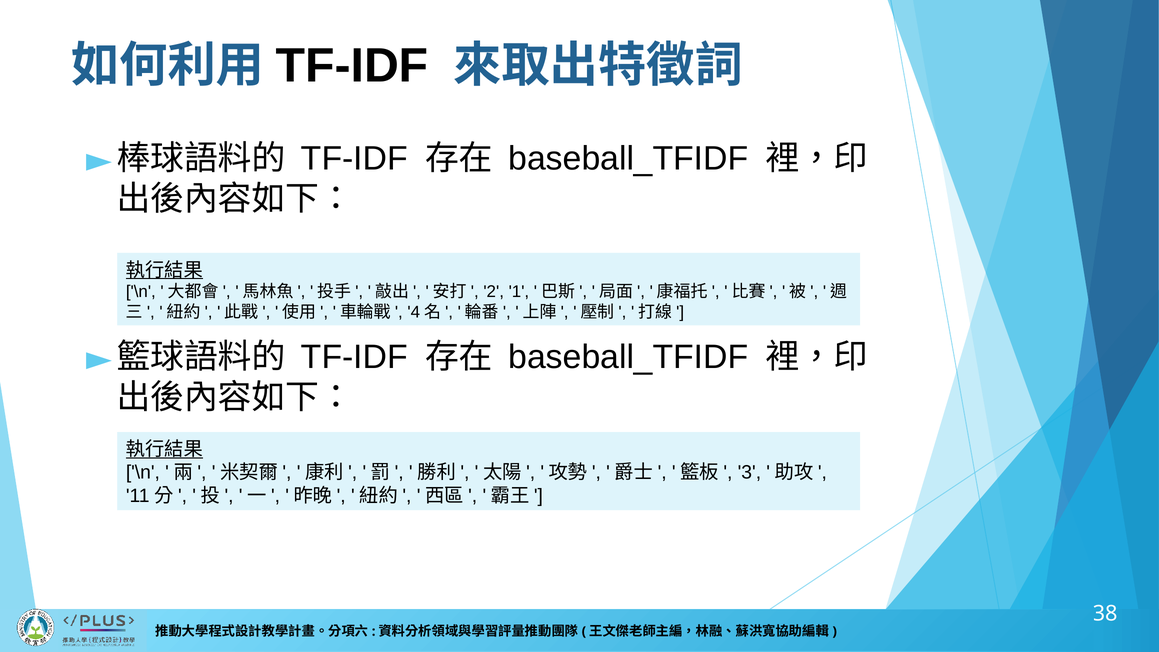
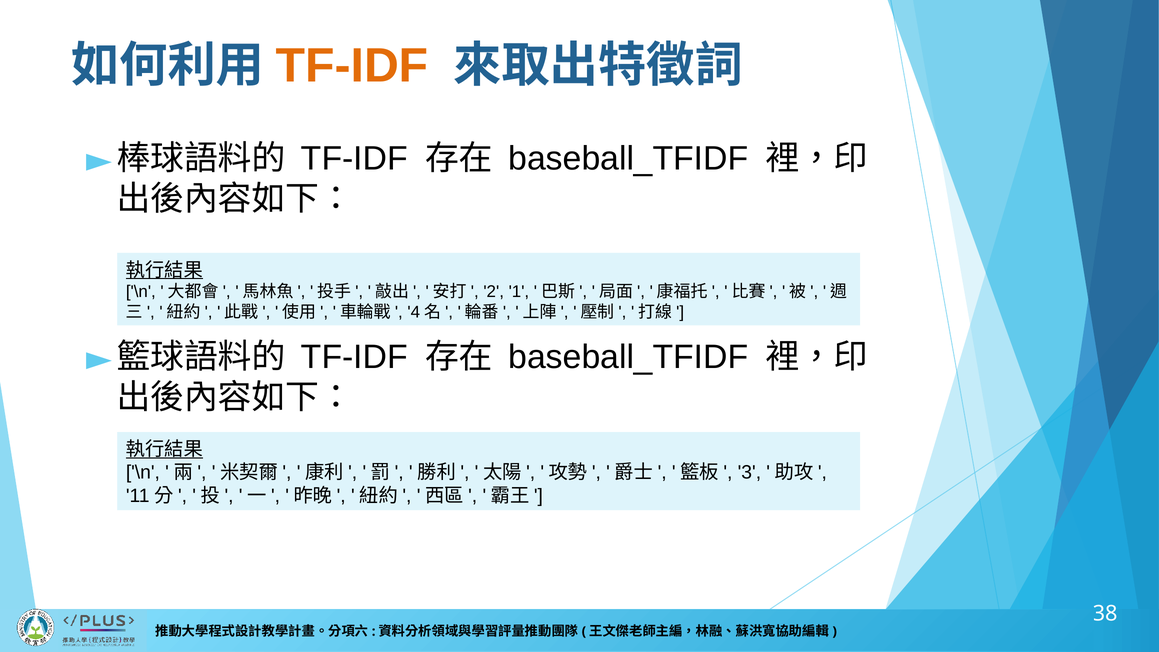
TF-IDF colour: black -> orange (352, 66)
